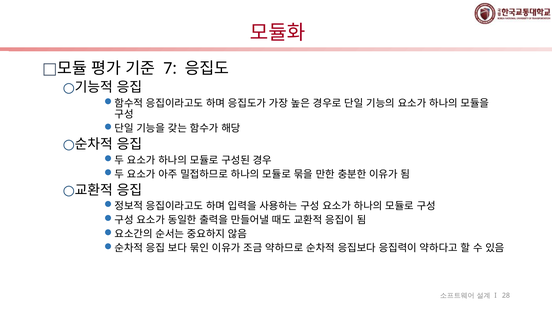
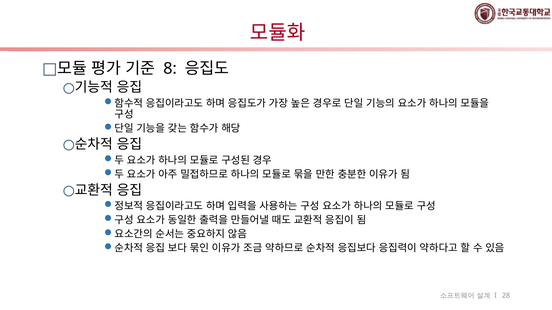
7: 7 -> 8 (170, 69)
